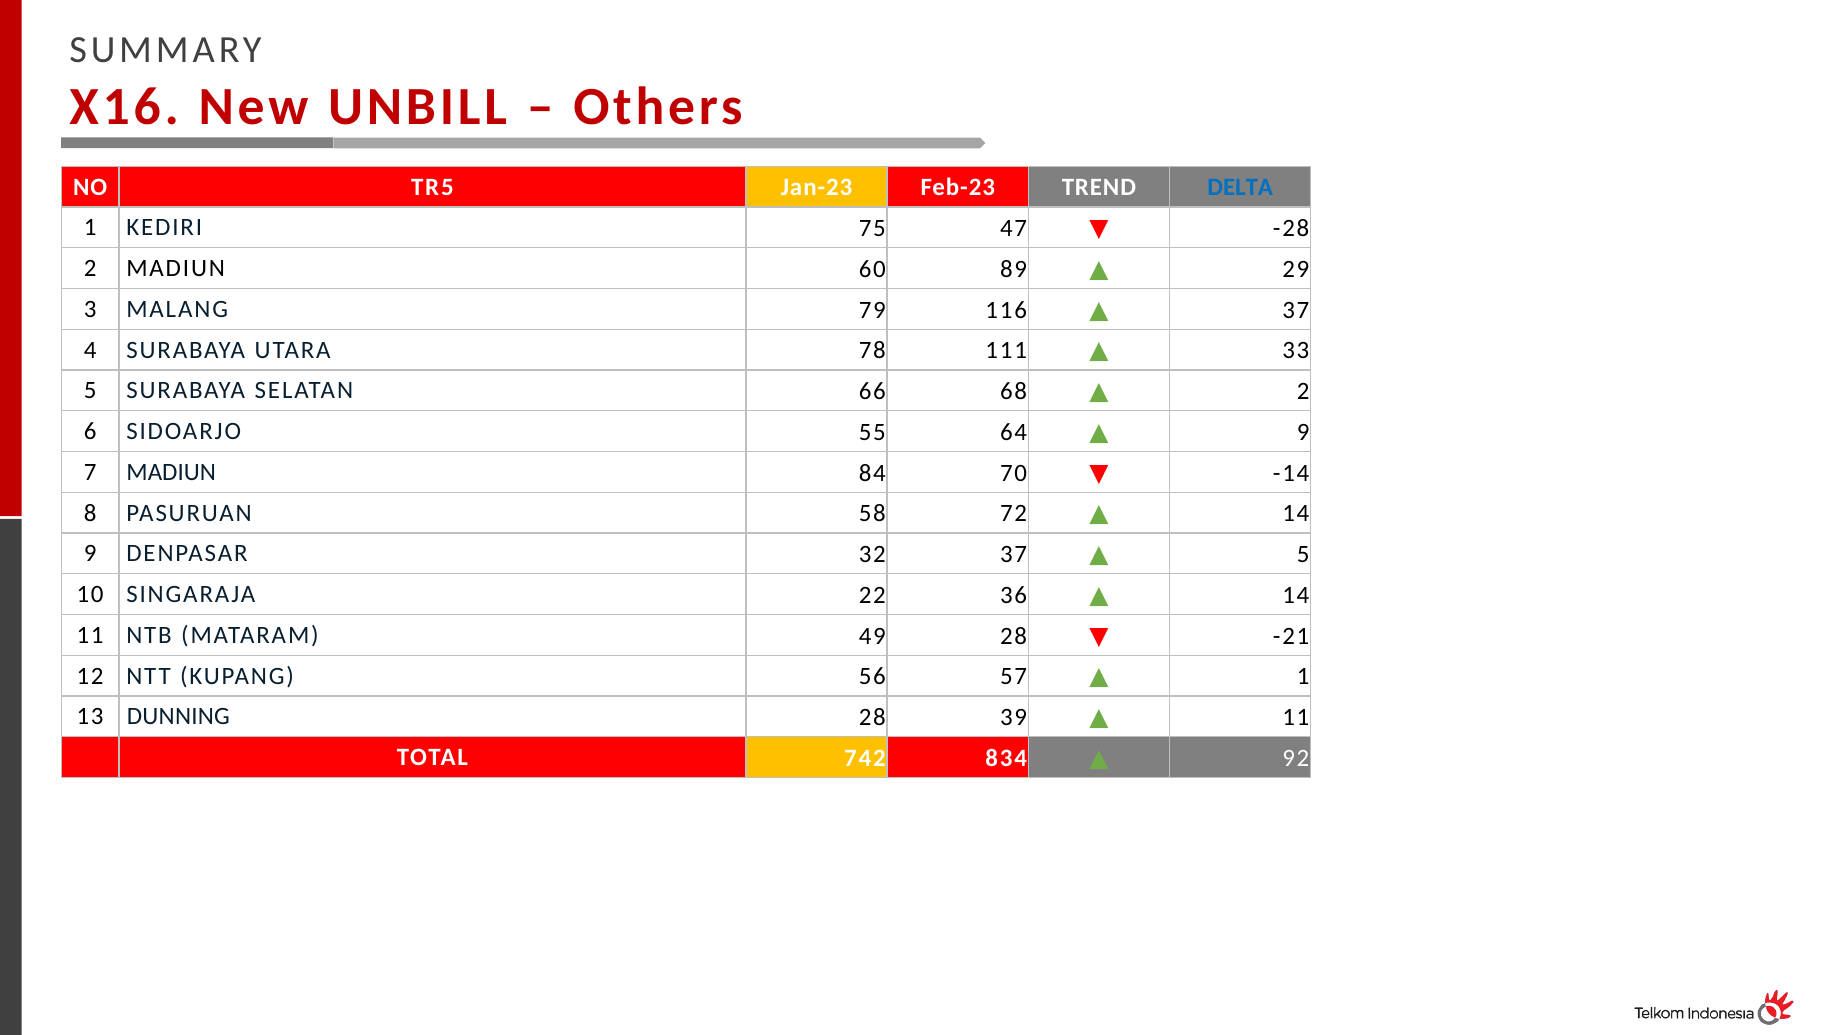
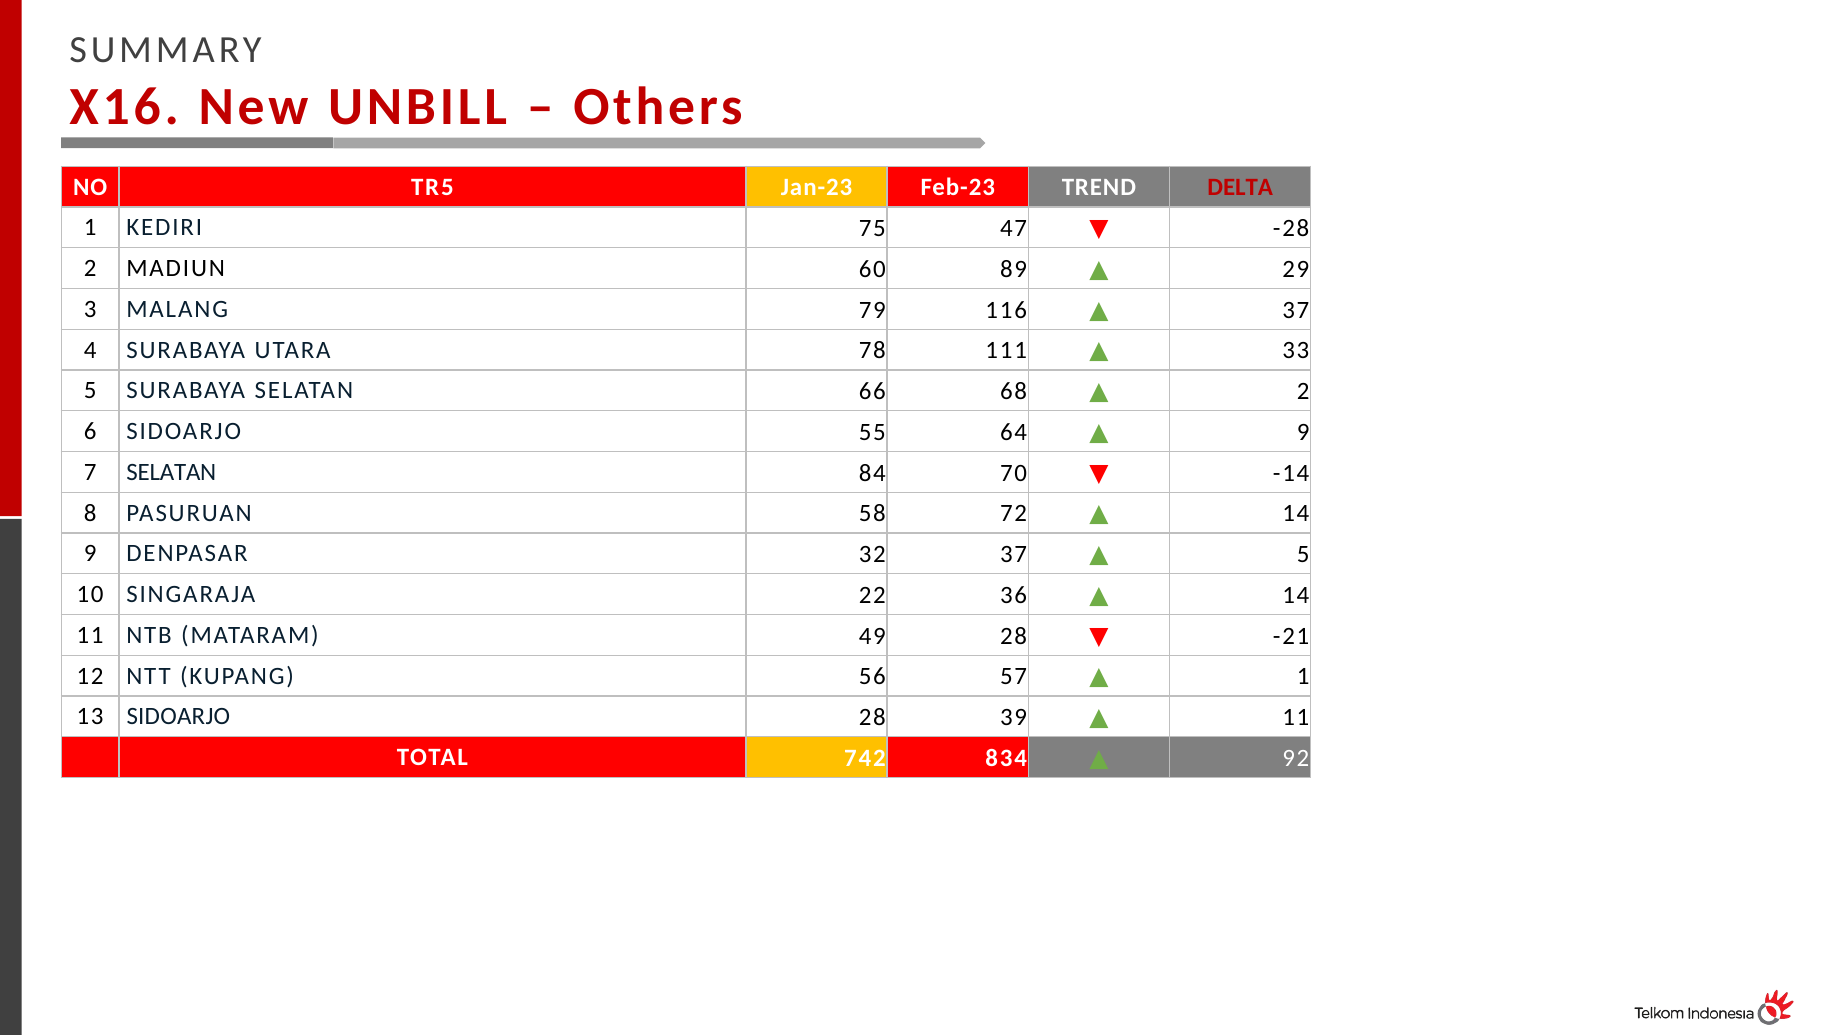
DELTA colour: blue -> red (1240, 188)
7 MADIUN: MADIUN -> SELATAN (171, 472)
13 DUNNING: DUNNING -> SIDOARJO (178, 717)
